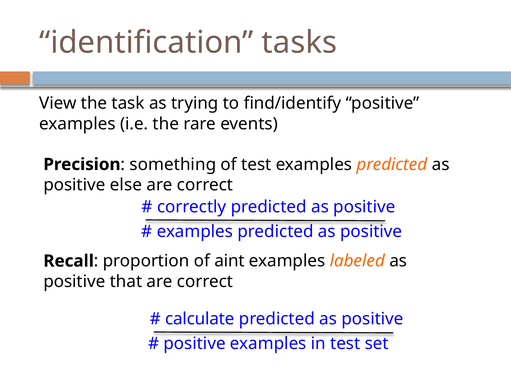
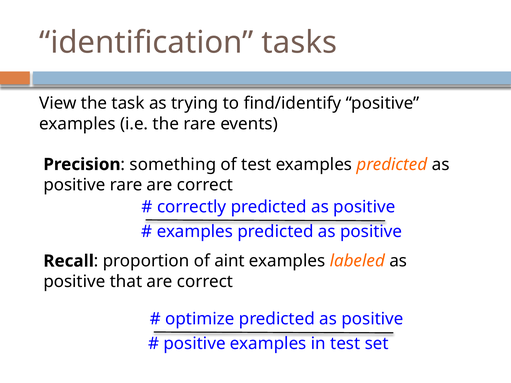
positive else: else -> rare (126, 185)
calculate: calculate -> optimize (200, 319)
